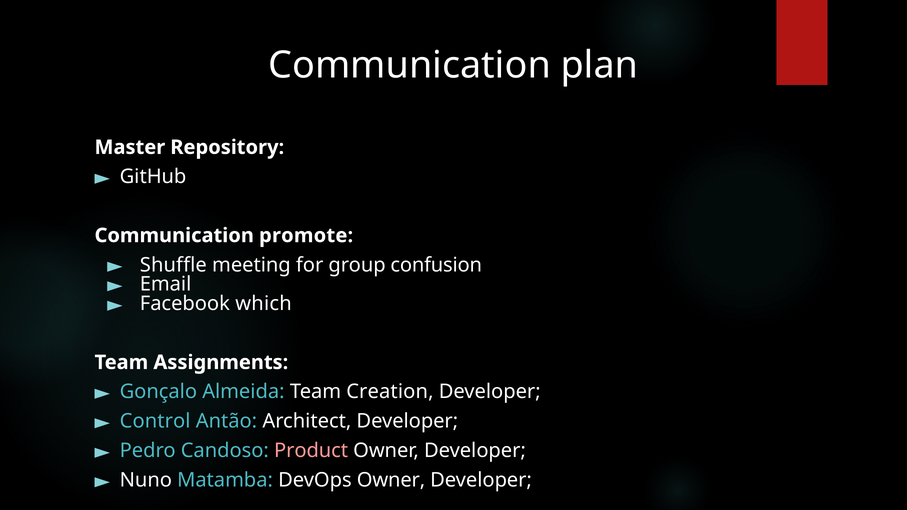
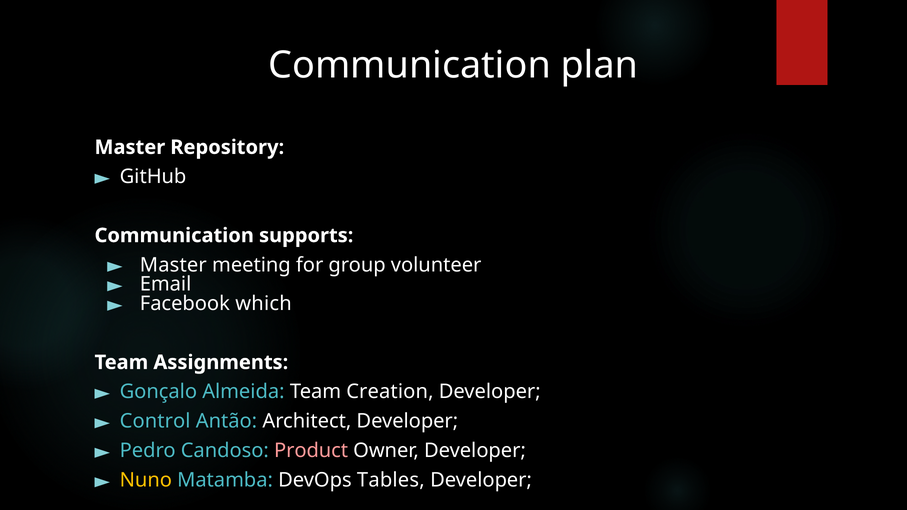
promote: promote -> supports (306, 236)
Shuffle: Shuffle -> Master (173, 265)
confusion: confusion -> volunteer (436, 265)
Nuno colour: white -> yellow (146, 480)
DevOps Owner: Owner -> Tables (391, 480)
